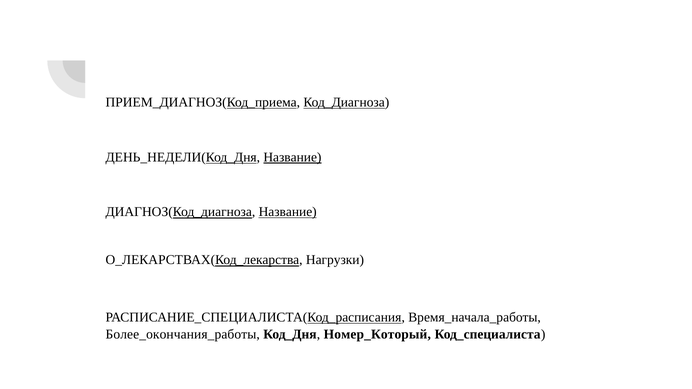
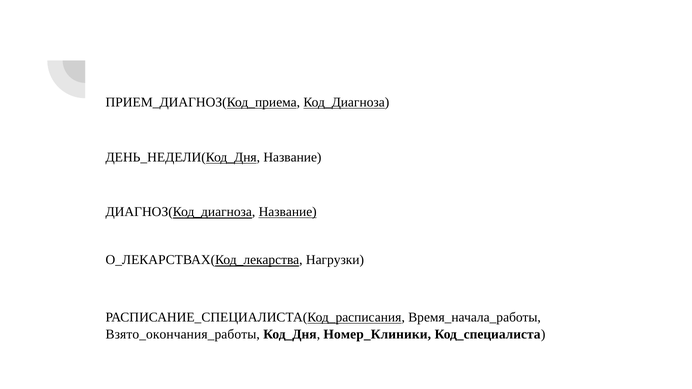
Название underline: present -> none (292, 157)
Более_окончания_работы: Более_окончания_работы -> Взято_окончания_работы (183, 335)
Номер_Который: Номер_Который -> Номер_Клиники (377, 335)
